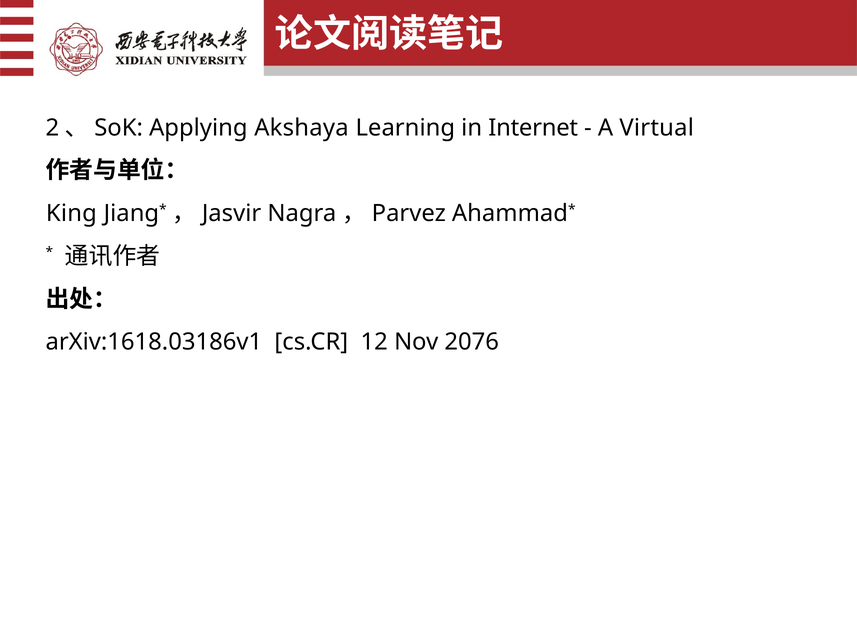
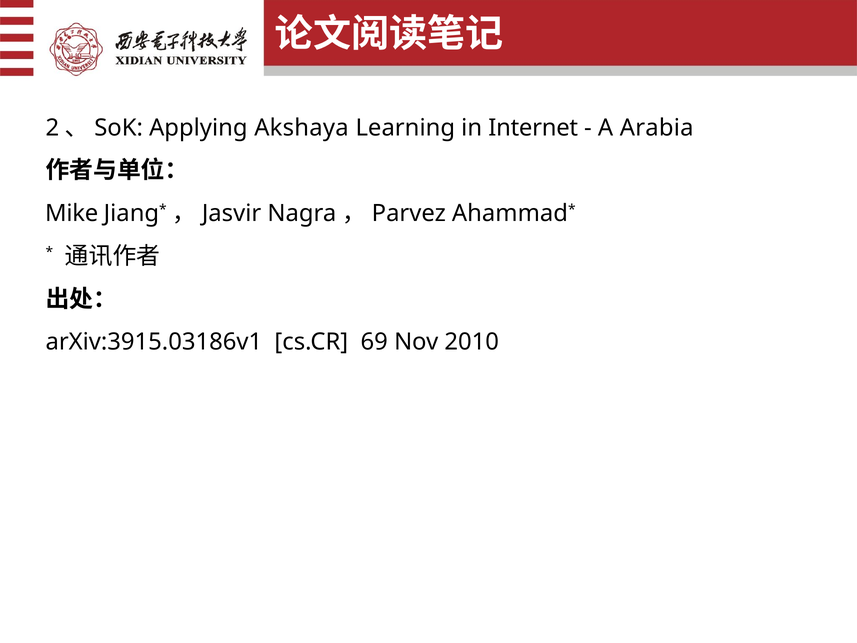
Virtual: Virtual -> Arabia (657, 128)
King: King -> Mike (72, 213)
arXiv:1618.03186v1: arXiv:1618.03186v1 -> arXiv:3915.03186v1 (154, 342)
12: 12 -> 69 (374, 342)
2076: 2076 -> 2010 (472, 342)
